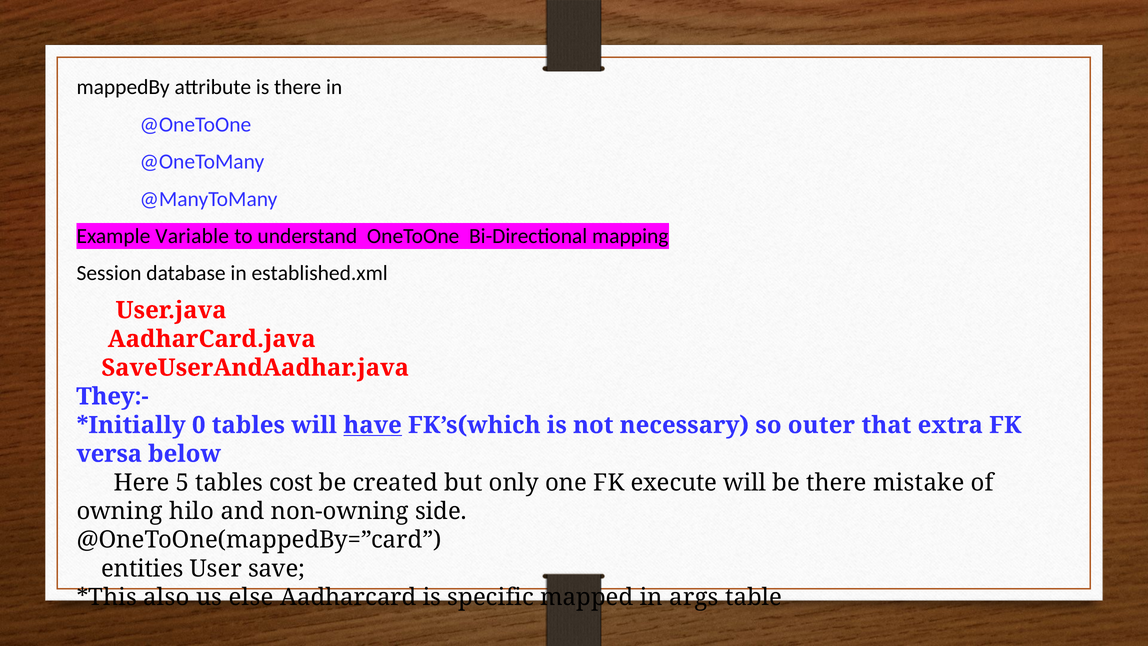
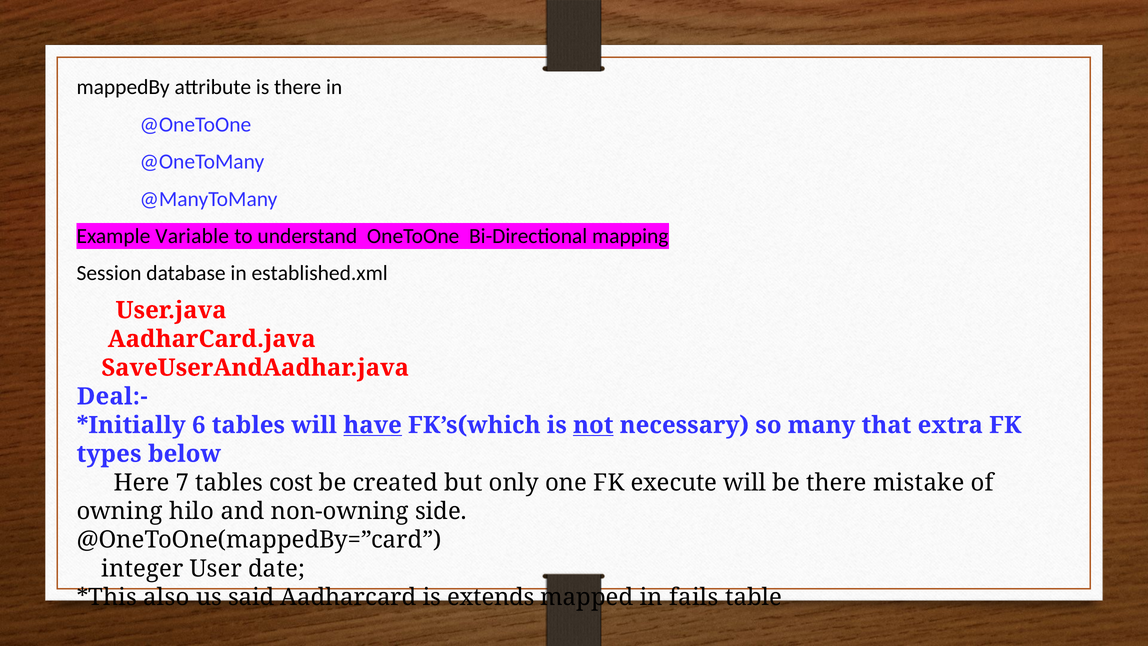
They:-: They:- -> Deal:- (112, 396)
0: 0 -> 6 (199, 425)
not underline: none -> present (593, 425)
outer: outer -> many (822, 425)
versa: versa -> types (109, 454)
5: 5 -> 7 (183, 482)
entities: entities -> integer (142, 569)
save: save -> date (276, 569)
else: else -> said (251, 597)
specific: specific -> extends (491, 597)
args: args -> fails (694, 597)
